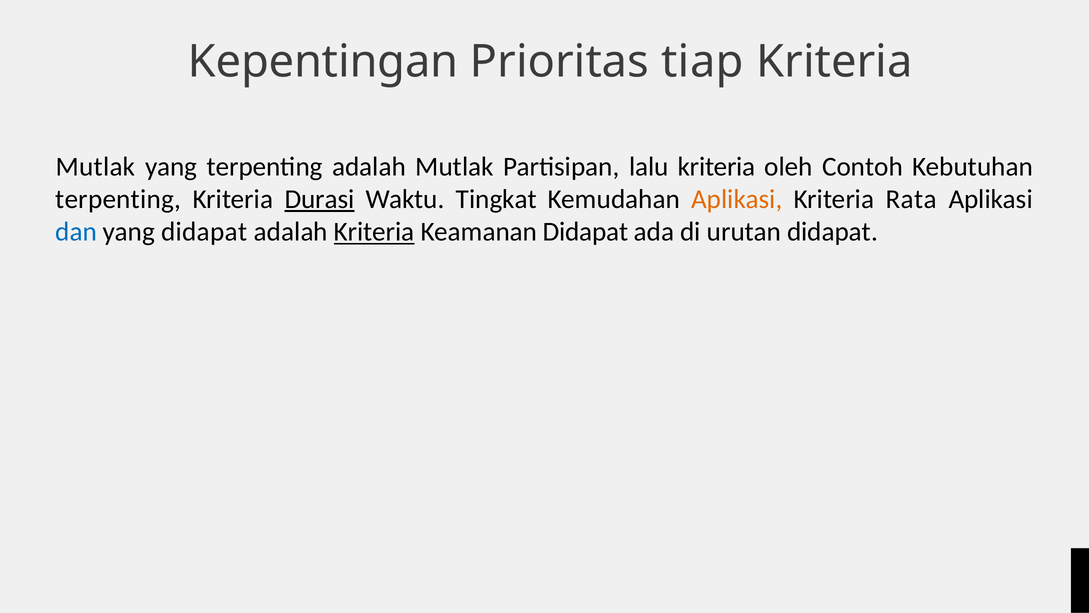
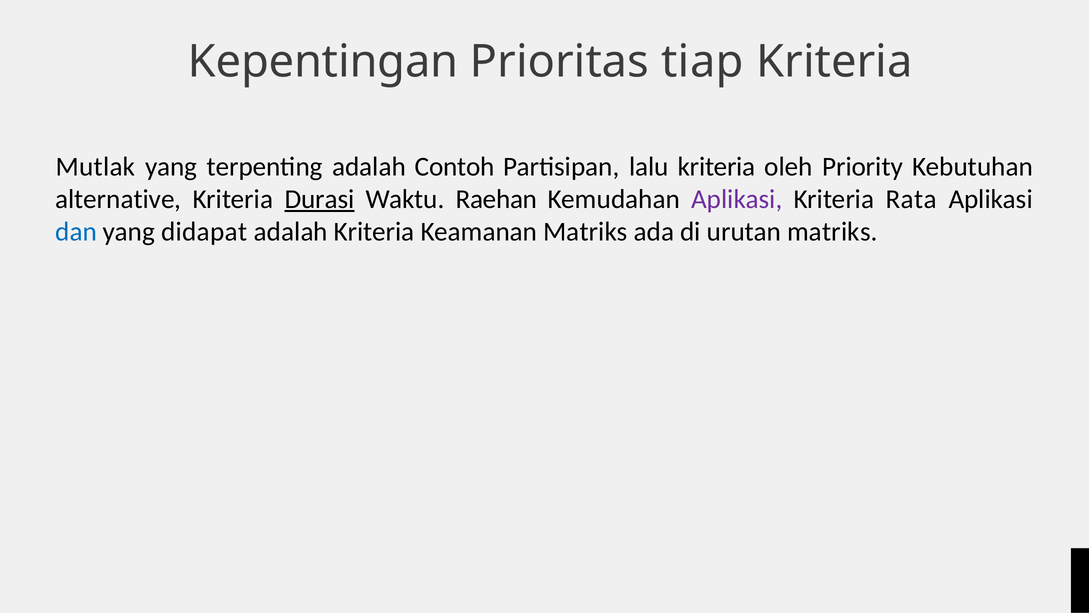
adalah Mutlak: Mutlak -> Contoh (455, 166)
Contoh: Contoh -> Priority (862, 166)
terpenting: terpenting -> alternative (118, 199)
Tingkat: Tingkat -> Raehan (496, 199)
Aplikasi colour: orange -> purple (737, 199)
Kriteria underline: present -> none (374, 232)
Keamanan Didapat: Didapat -> Matriks (585, 232)
urutan didapat: didapat -> matriks (832, 232)
